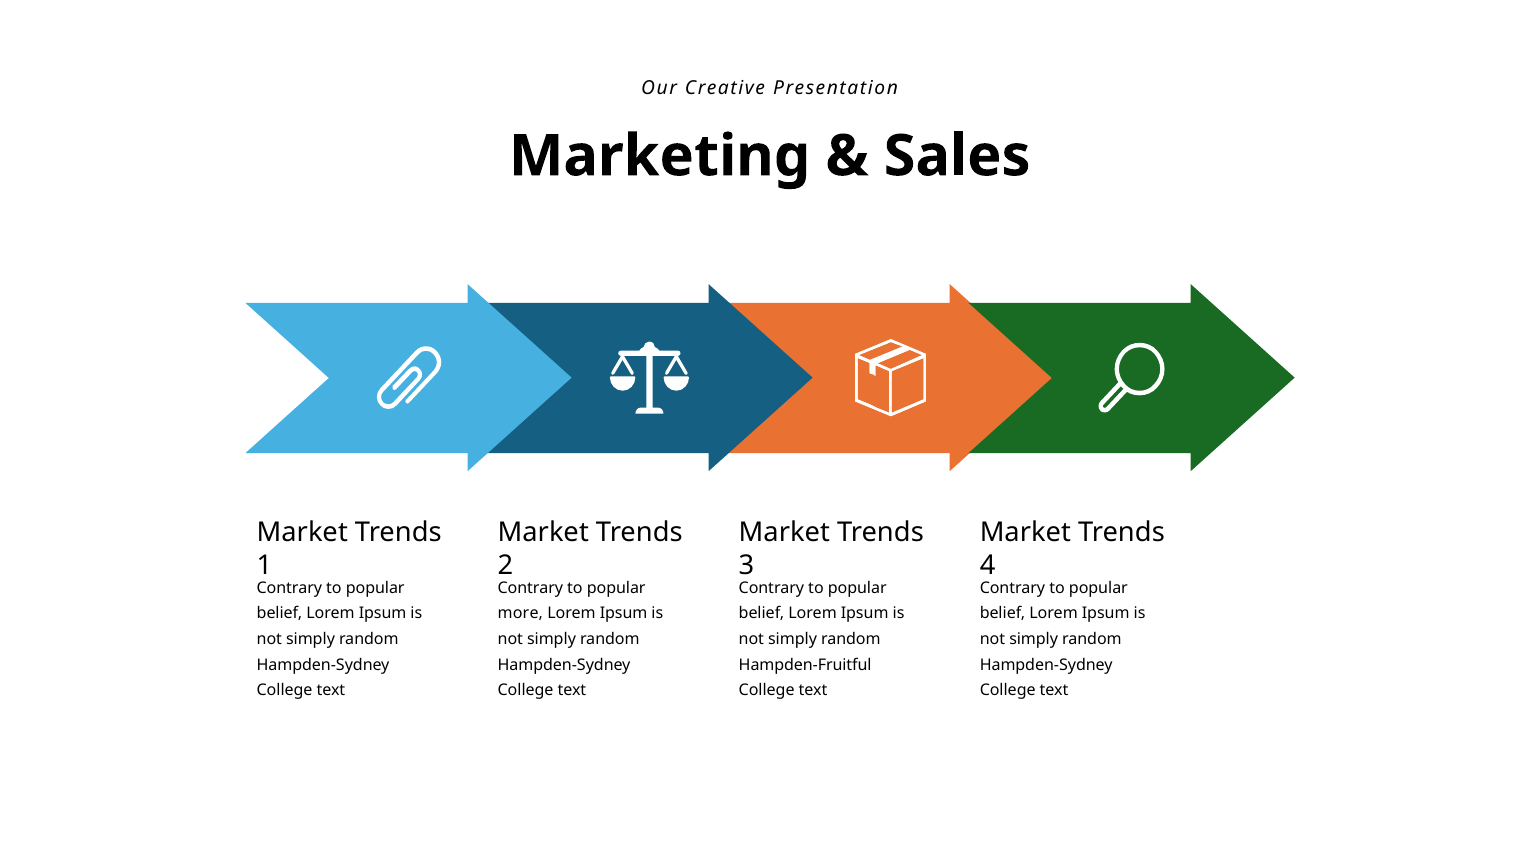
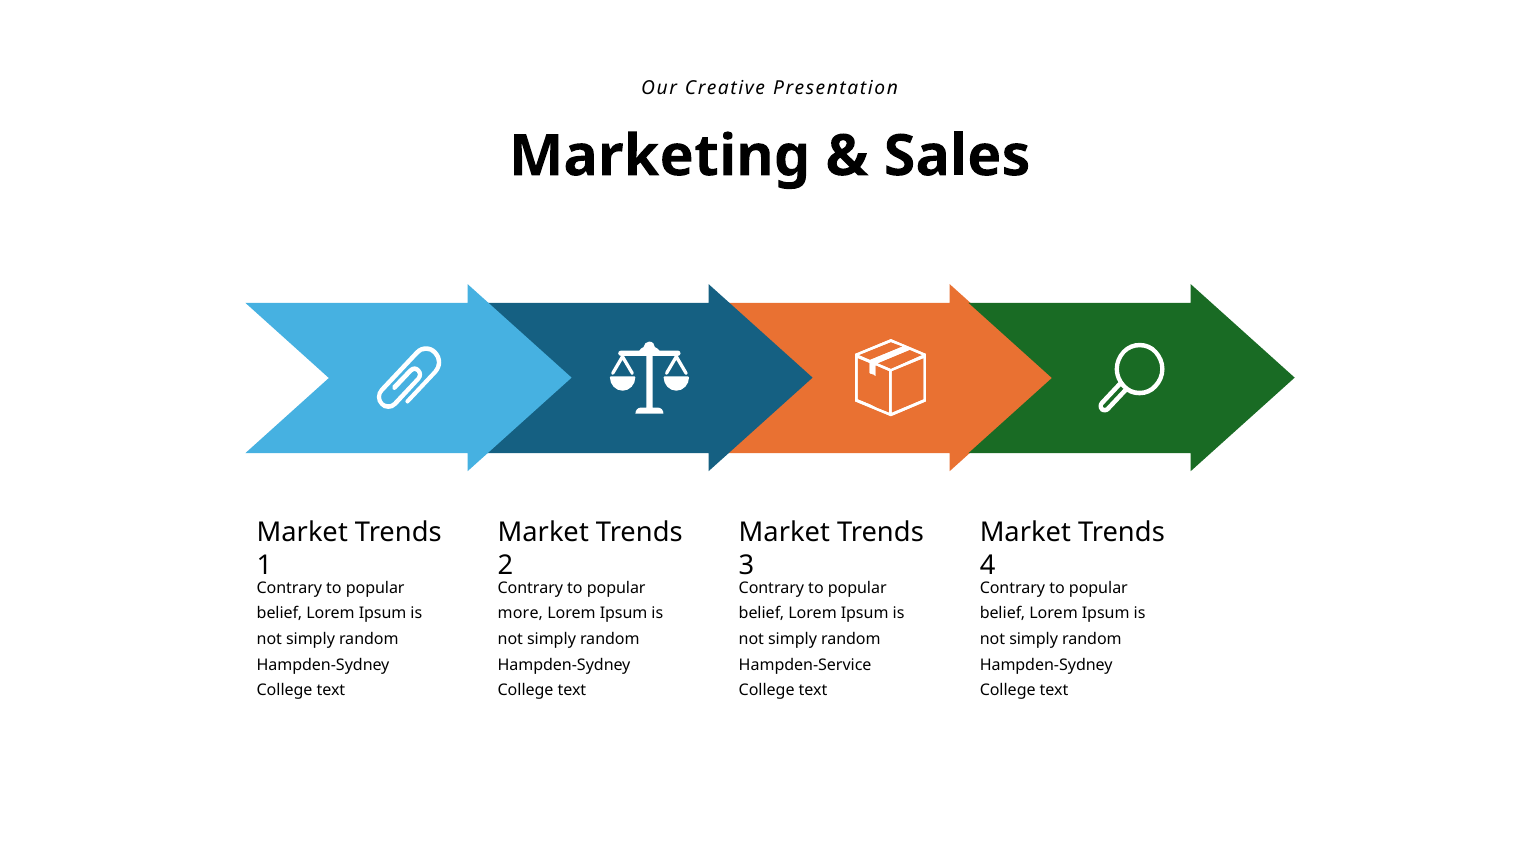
Hampden-Fruitful: Hampden-Fruitful -> Hampden-Service (805, 665)
